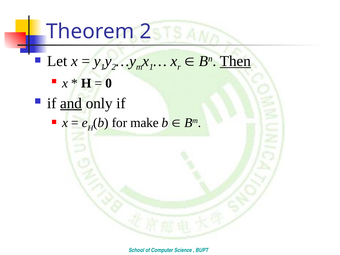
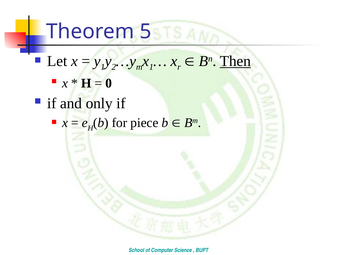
Theorem 2: 2 -> 5 (146, 31)
and underline: present -> none (71, 103)
make: make -> piece (144, 123)
